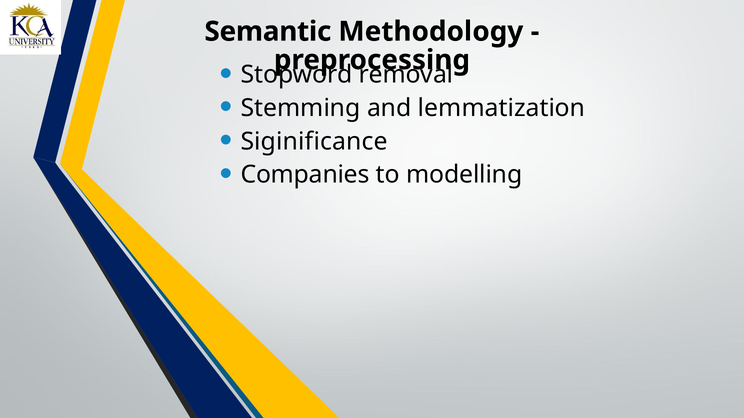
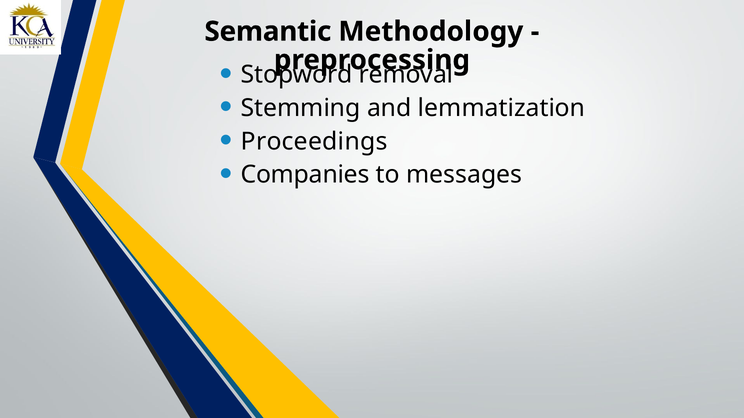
Siginificance: Siginificance -> Proceedings (314, 142)
modelling: modelling -> messages (464, 175)
